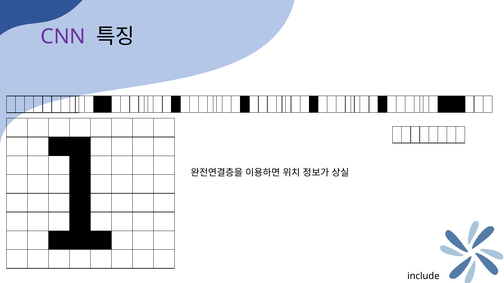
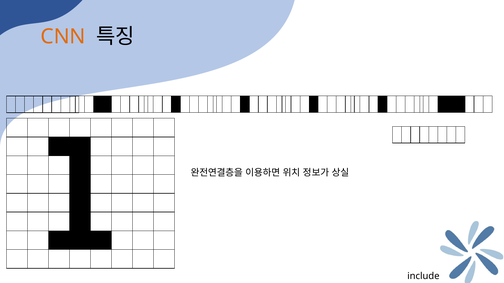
CNN colour: purple -> orange (63, 37)
